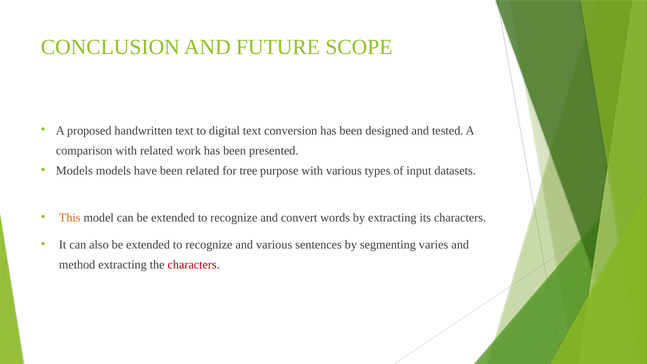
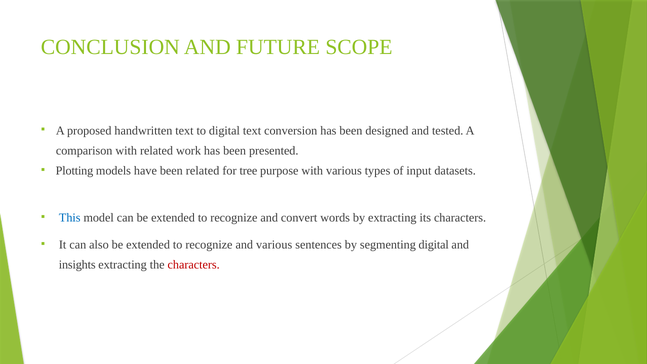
Models: Models -> Plotting (74, 171)
This colour: orange -> blue (70, 218)
segmenting varies: varies -> digital (434, 245)
method: method -> insights (77, 265)
